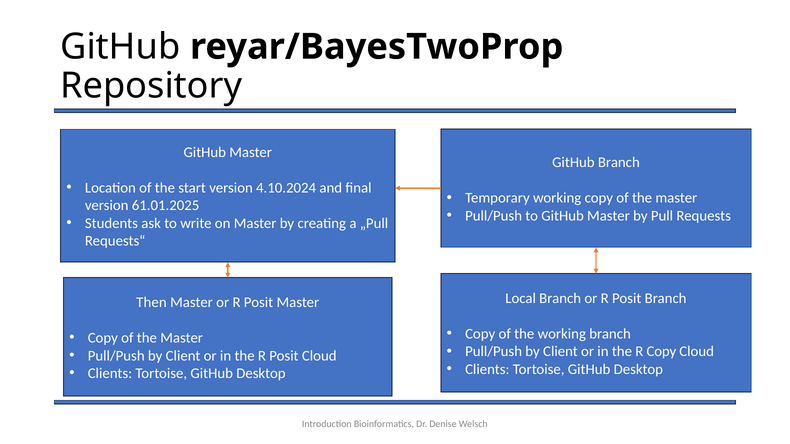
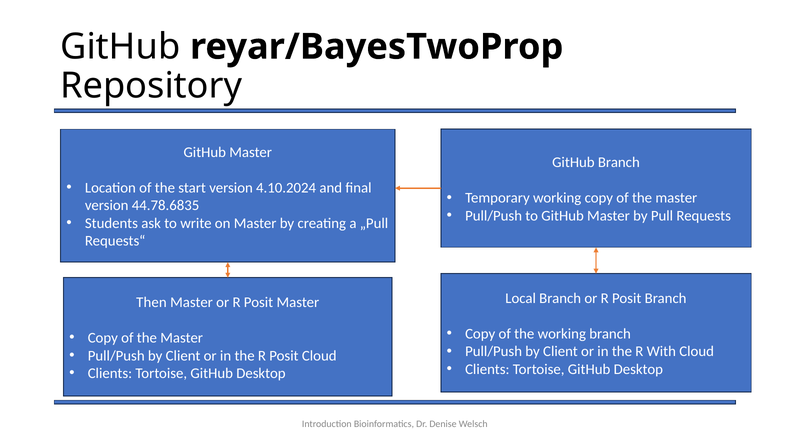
61.01.2025: 61.01.2025 -> 44.78.6835 (166, 206)
R Copy: Copy -> With (661, 352)
